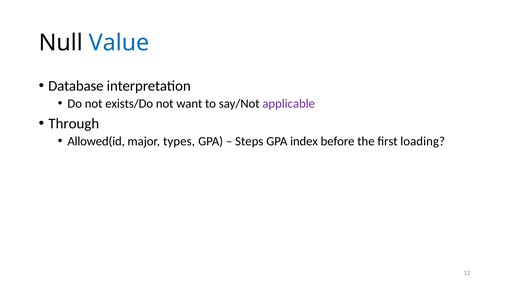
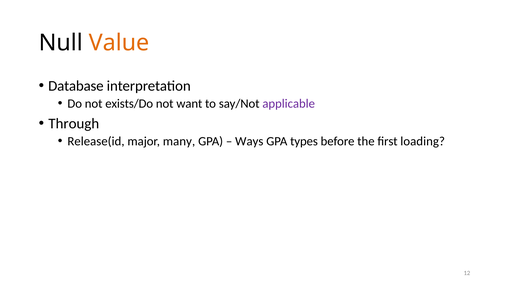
Value colour: blue -> orange (119, 43)
Allowed(id: Allowed(id -> Release(id (96, 141)
types: types -> many (179, 141)
Steps: Steps -> Ways (249, 141)
index: index -> types (304, 141)
